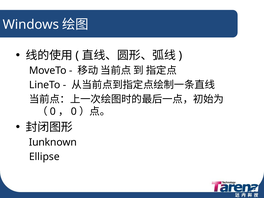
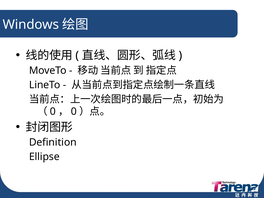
Iunknown: Iunknown -> Definition (53, 142)
